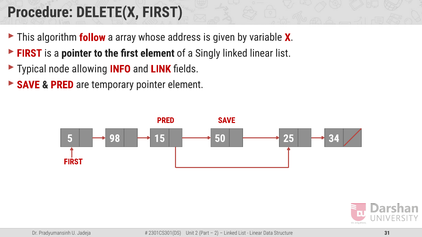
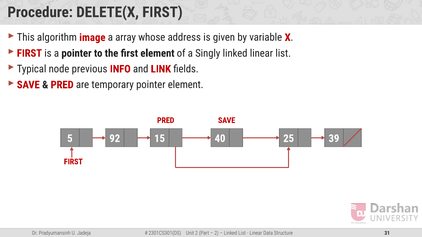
follow: follow -> image (92, 38)
allowing: allowing -> previous (90, 69)
98: 98 -> 92 (115, 139)
50: 50 -> 40 (220, 139)
34: 34 -> 39 (334, 139)
